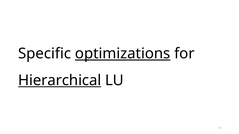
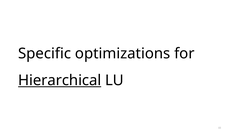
optimizations underline: present -> none (123, 54)
